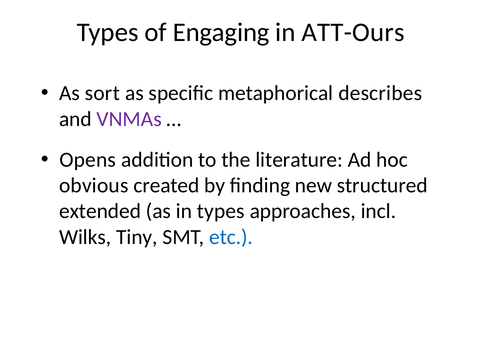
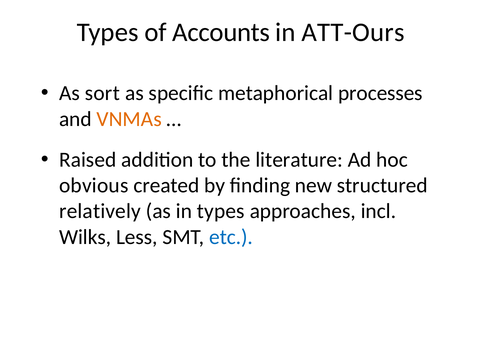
Engaging: Engaging -> Accounts (221, 32)
describes: describes -> processes (380, 93)
VNMAs colour: purple -> orange (129, 119)
Opens: Opens -> Raised (88, 160)
extended: extended -> relatively (100, 211)
Tiny: Tiny -> Less (137, 237)
